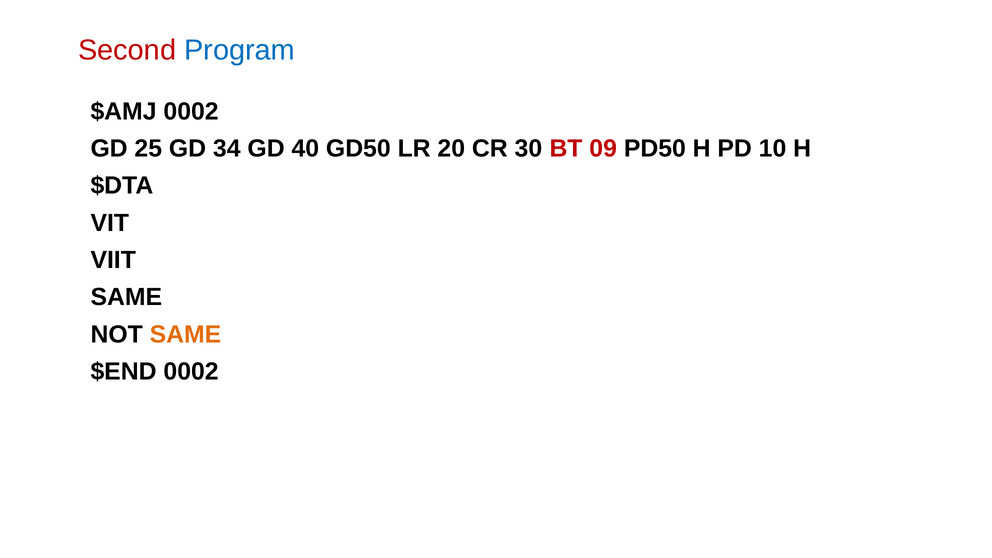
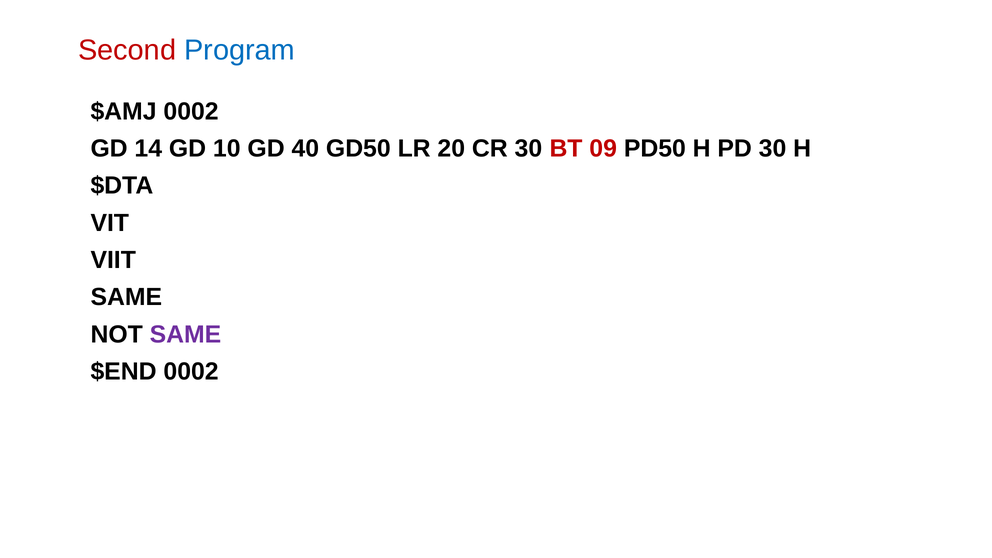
25: 25 -> 14 (148, 149)
34: 34 -> 10 (227, 149)
PD 10: 10 -> 30 (773, 149)
SAME colour: orange -> purple (185, 334)
